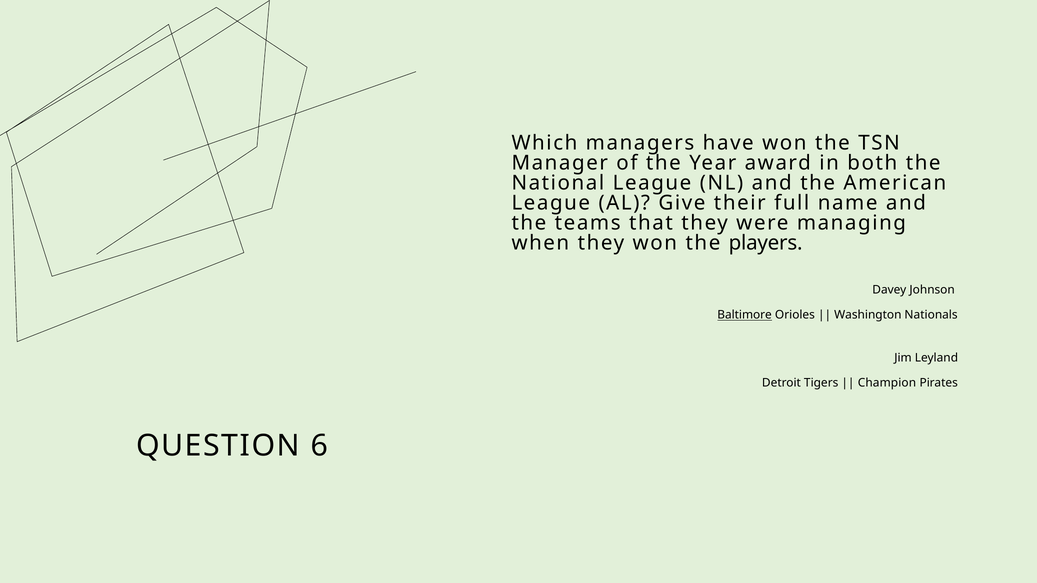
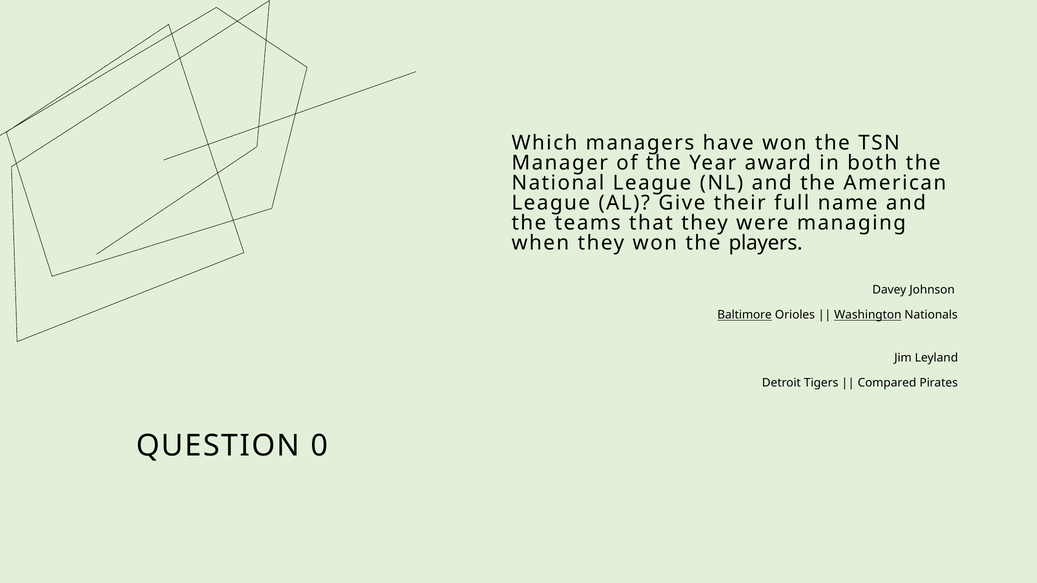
Washington underline: none -> present (868, 315)
Champion: Champion -> Compared (887, 383)
6: 6 -> 0 (319, 446)
